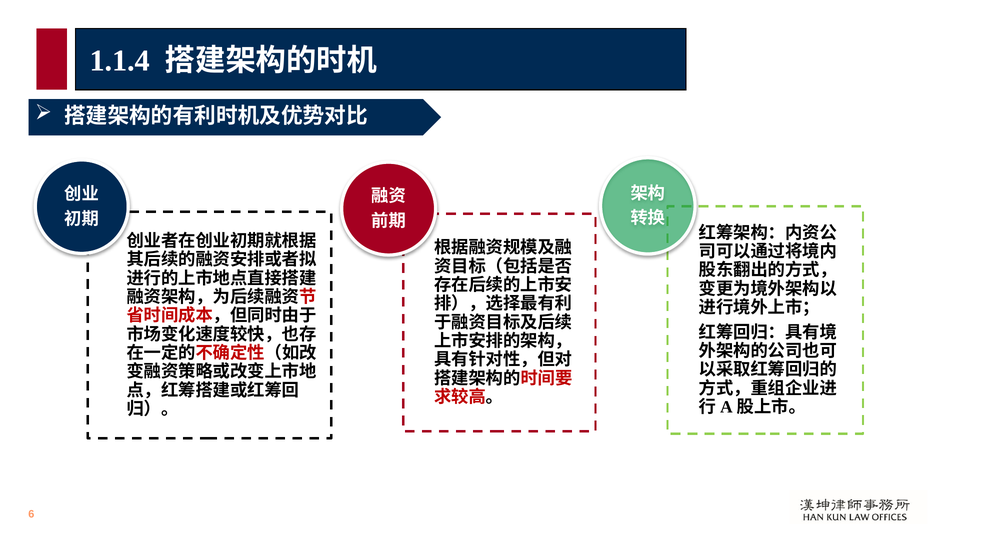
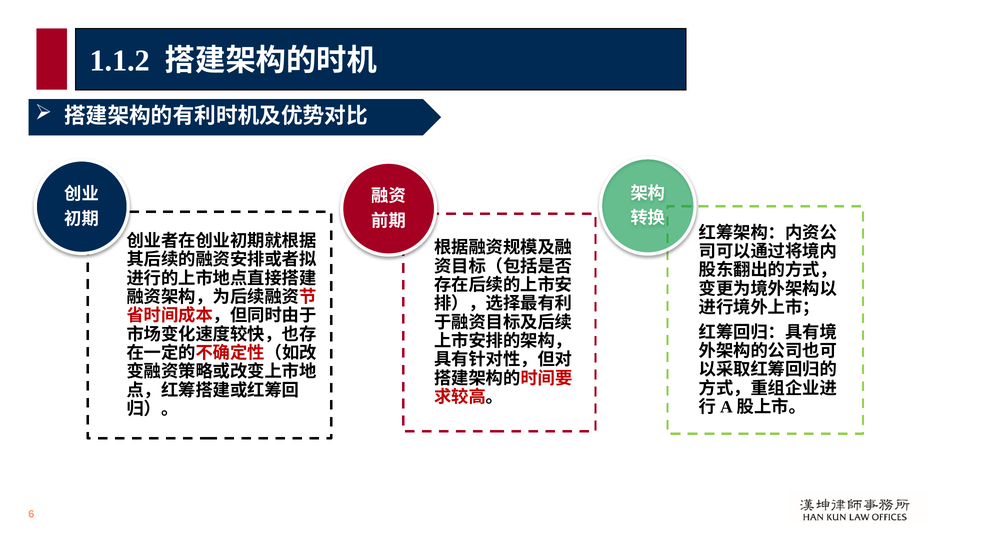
1.1.4: 1.1.4 -> 1.1.2 (120, 61)
